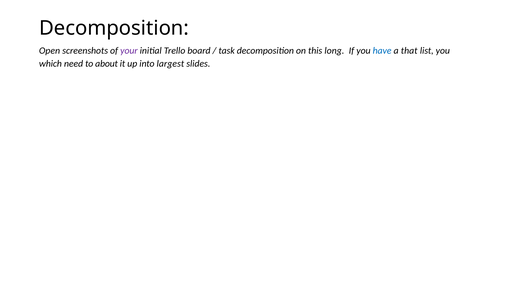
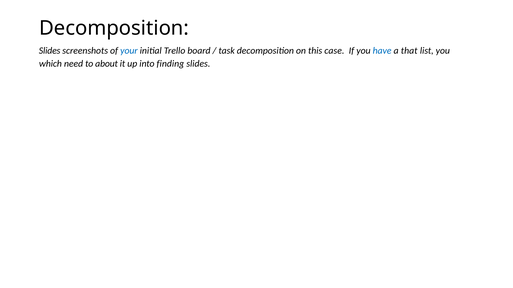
Open: Open -> Slides (50, 51)
your colour: purple -> blue (129, 51)
long: long -> case (334, 51)
largest: largest -> finding (170, 64)
